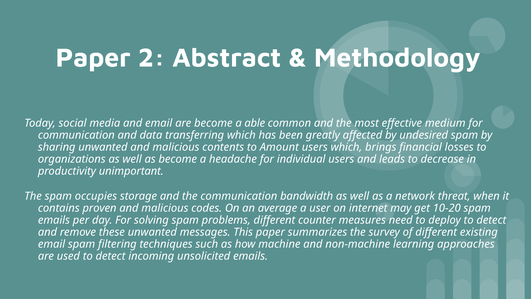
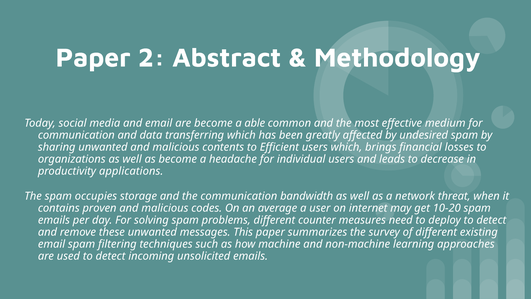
Amount: Amount -> Efficient (279, 147)
unimportant: unimportant -> applications (131, 171)
